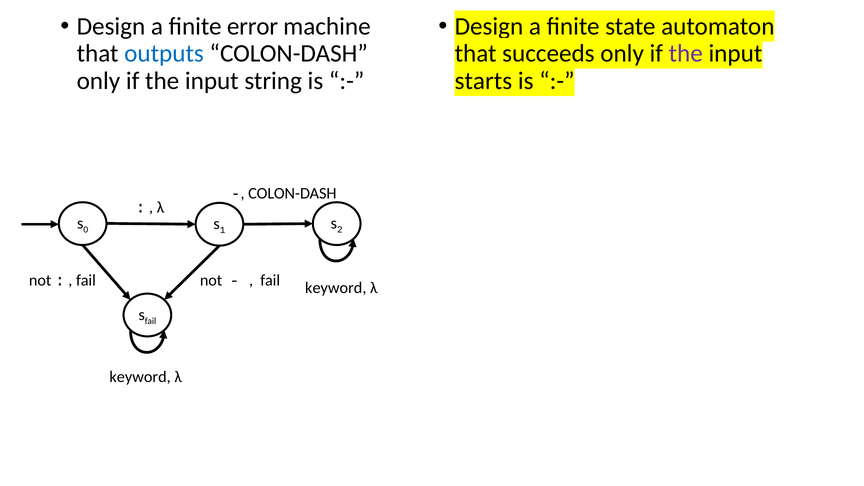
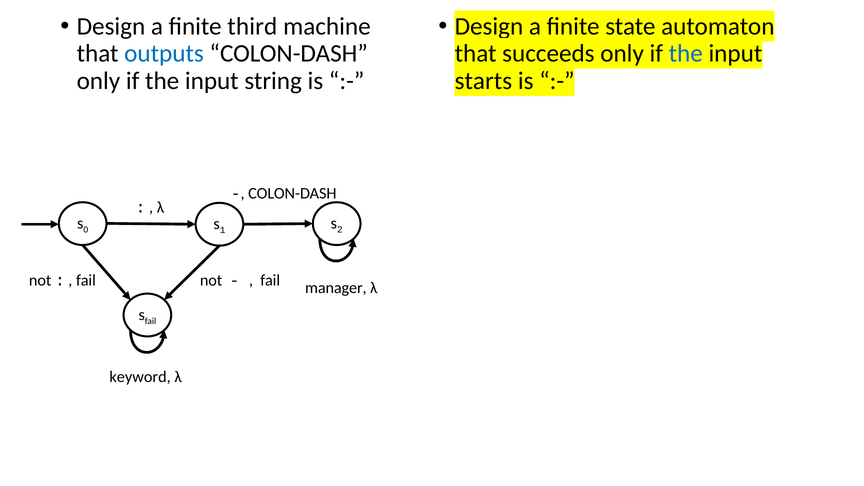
error: error -> third (252, 26)
the colour: purple -> blue (686, 53)
keyword: keyword -> manager (336, 288)
